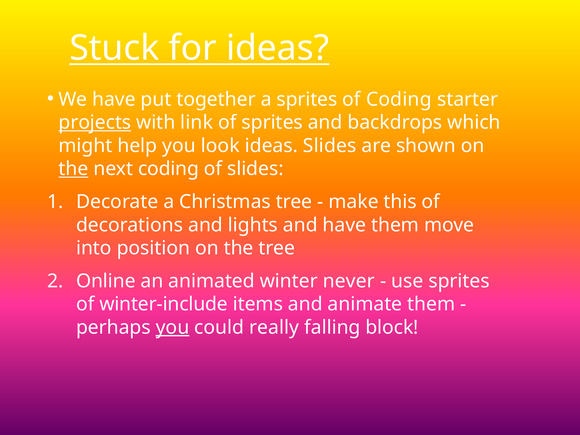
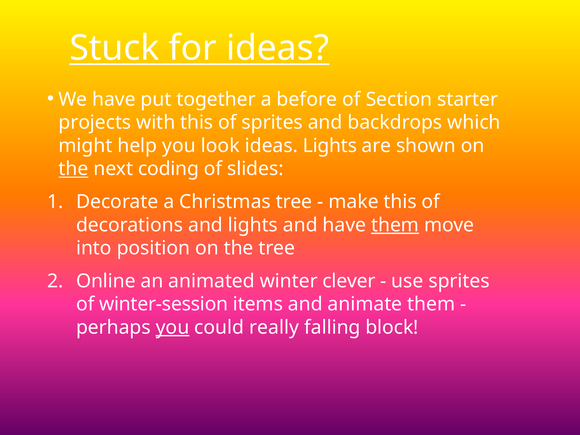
a sprites: sprites -> before (307, 99)
of Coding: Coding -> Section (399, 99)
projects underline: present -> none (95, 122)
with link: link -> this (197, 122)
ideas Slides: Slides -> Lights (330, 146)
them underline: none -> present (395, 225)
never: never -> clever (349, 281)
winter-include: winter-include -> winter-session (164, 304)
